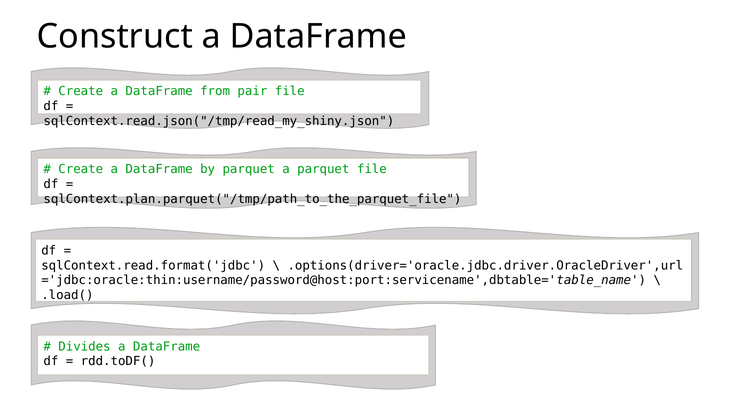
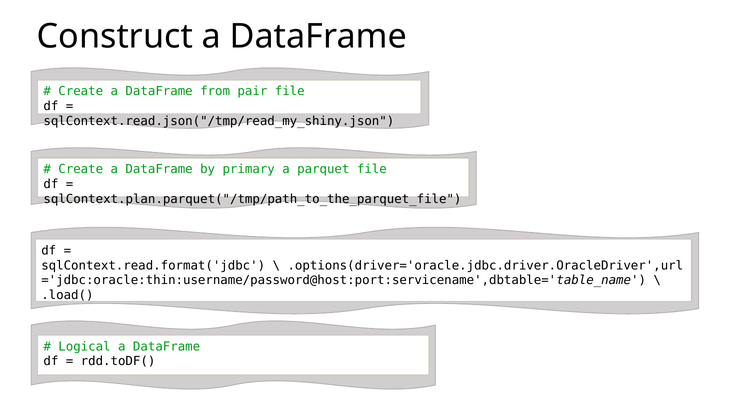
by parquet: parquet -> primary (249, 169)
Divides: Divides -> Logical (84, 346)
